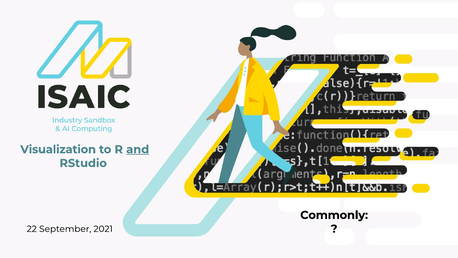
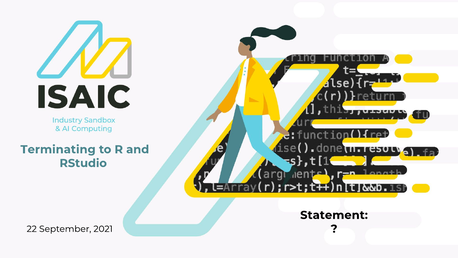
Visualization: Visualization -> Terminating (58, 149)
and underline: present -> none (138, 149)
Commonly: Commonly -> Statement (334, 215)
